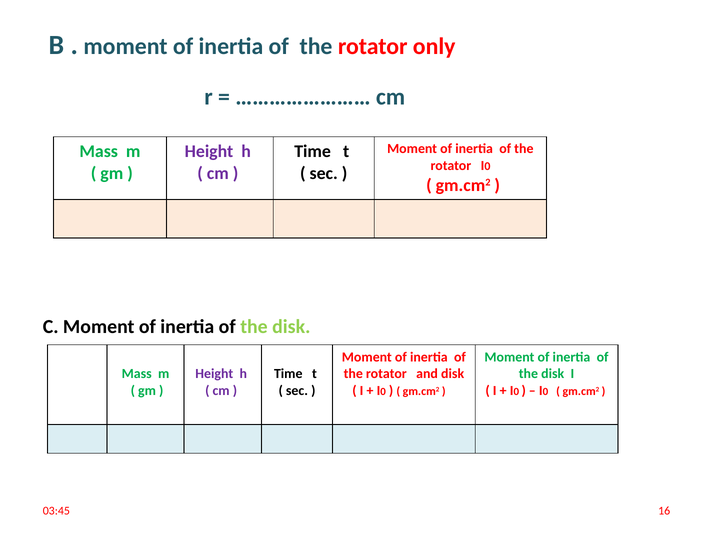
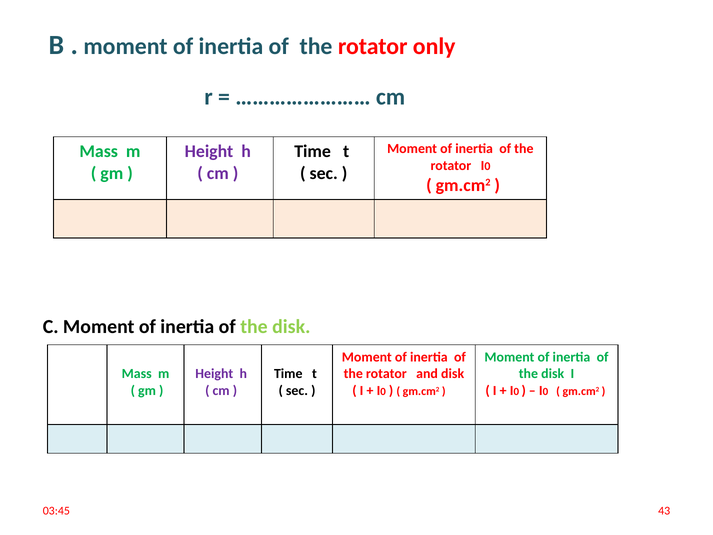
16: 16 -> 43 (664, 511)
